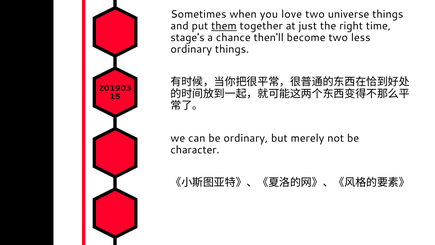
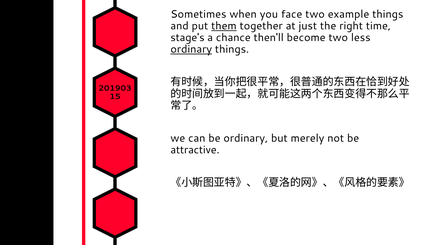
love: love -> face (292, 14)
universe: universe -> example (349, 14)
ordinary underline: none -> present (191, 49)
character: character -> attractive (195, 150)
